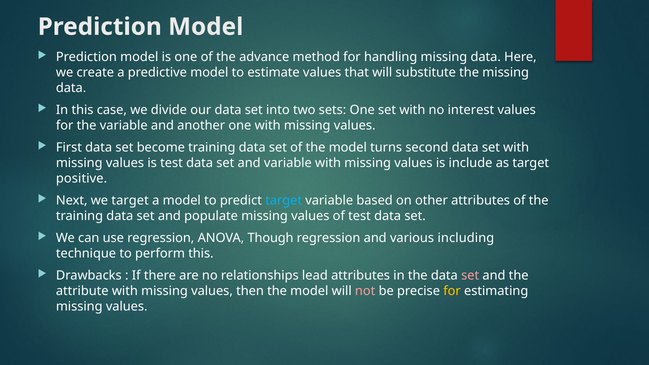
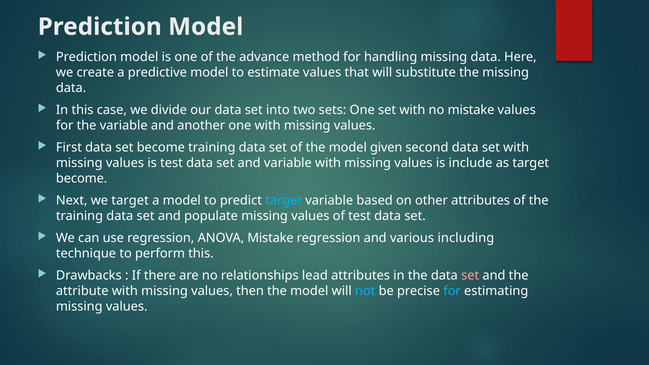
no interest: interest -> mistake (471, 110)
turns: turns -> given (386, 148)
positive: positive -> become (82, 178)
ANOVA Though: Though -> Mistake (271, 238)
not colour: pink -> light blue (365, 291)
for colour: yellow -> light blue (452, 291)
